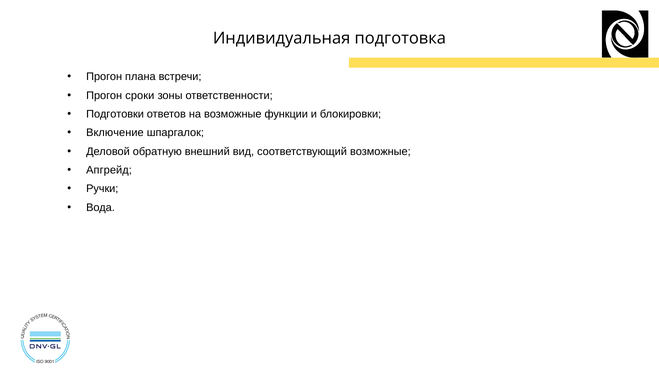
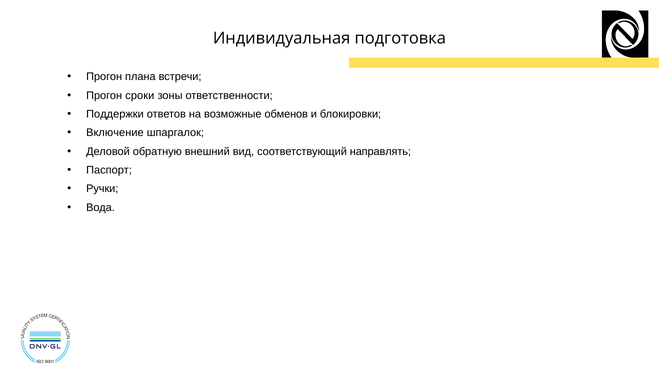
Подготовки: Подготовки -> Поддержки (115, 114)
функции: функции -> обменов (286, 114)
соответствующий возможные: возможные -> направлять (380, 152)
Апгрейд: Апгрейд -> Паспорт (109, 170)
